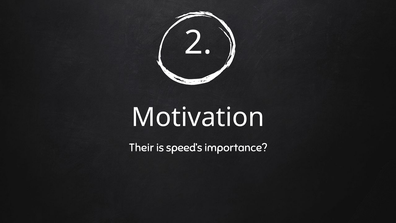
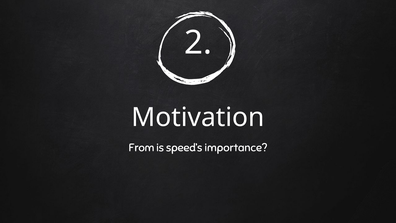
Their: Their -> From (141, 148)
